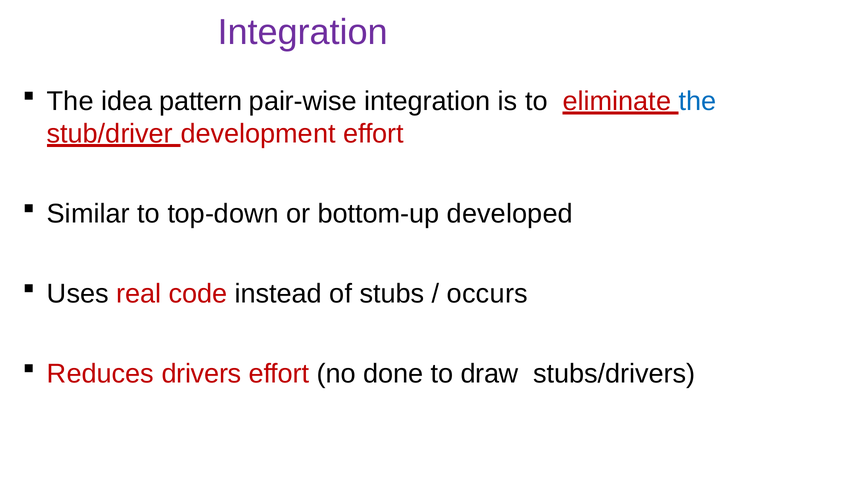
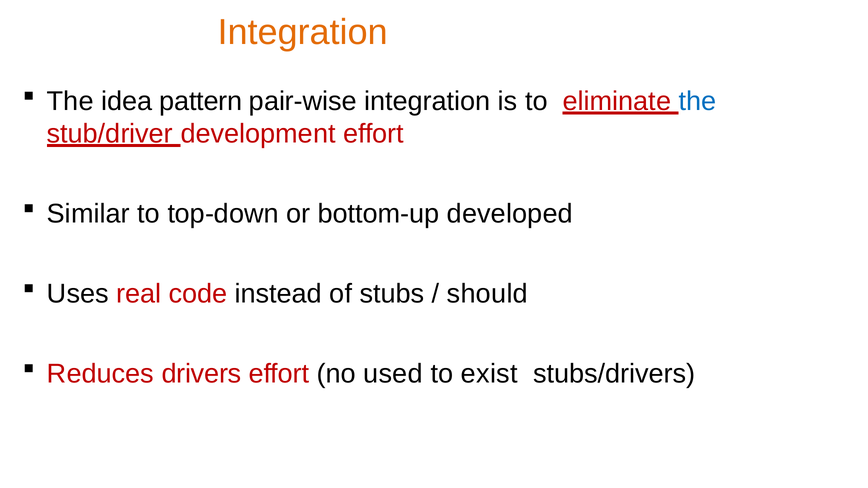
Integration colour: purple -> orange (303, 32)
occurs: occurs -> should (487, 294)
done: done -> used (393, 374)
draw: draw -> exist (489, 374)
